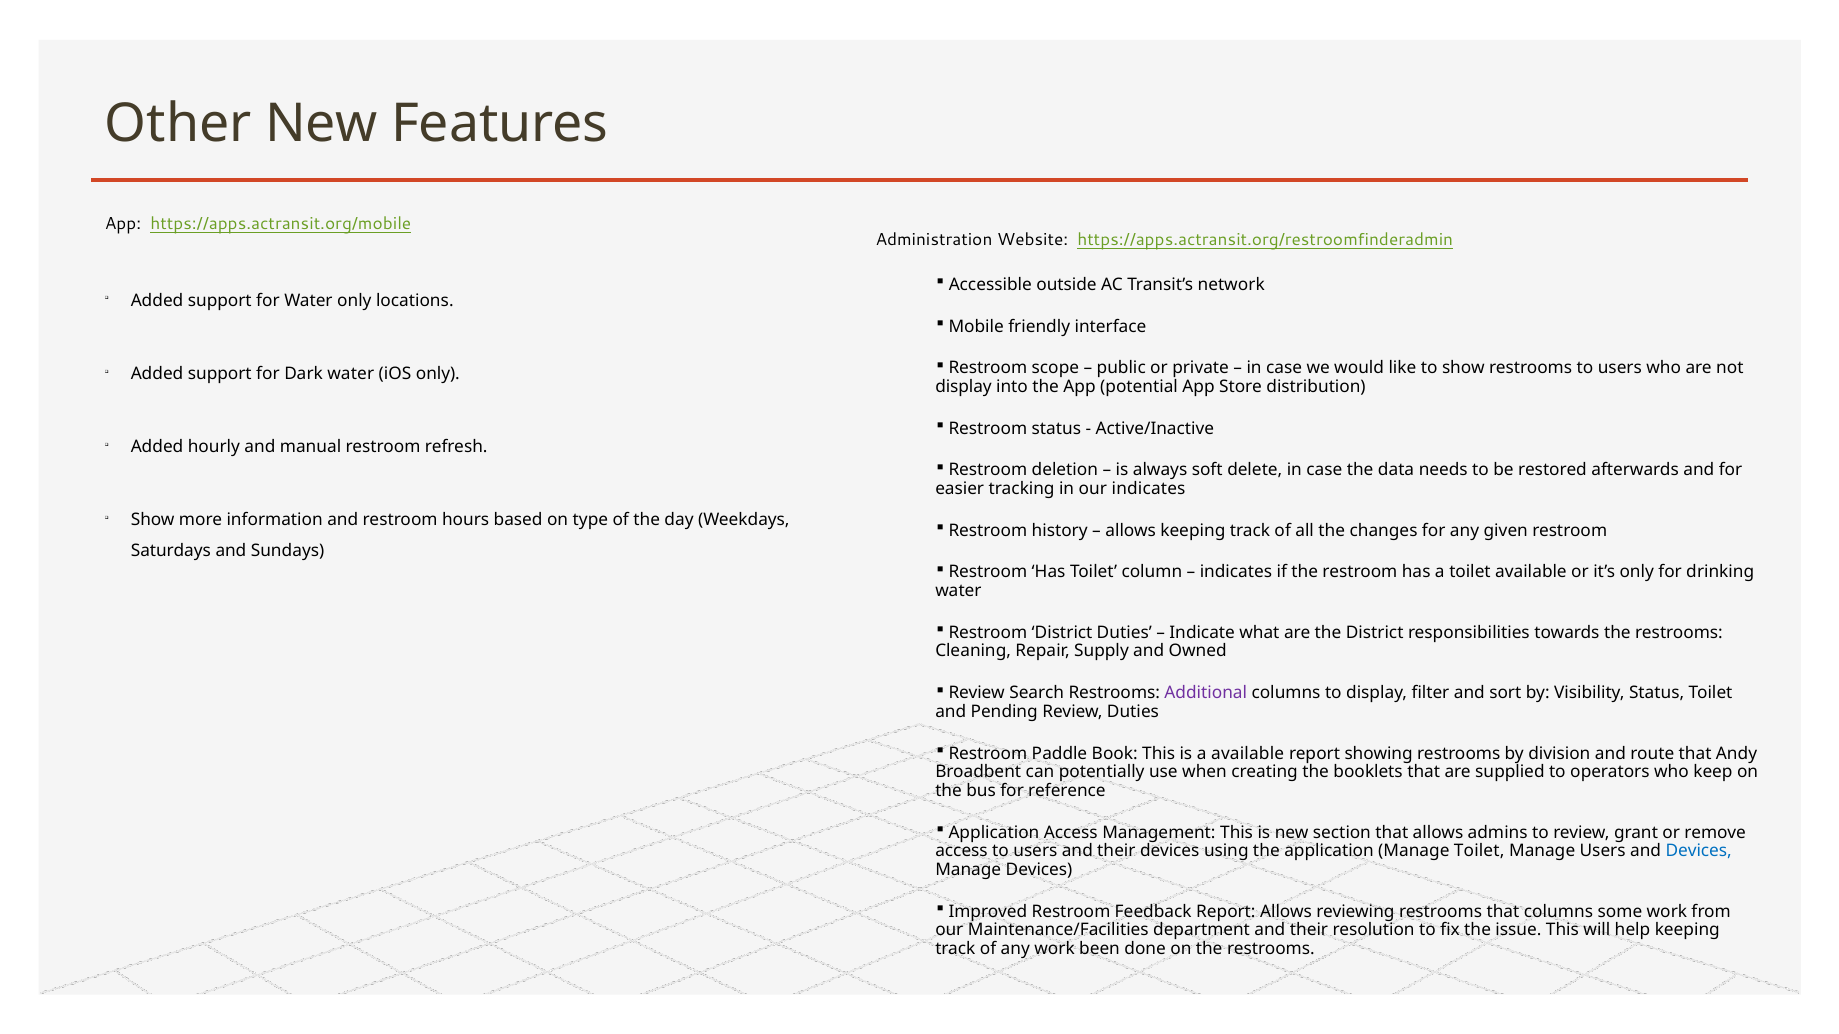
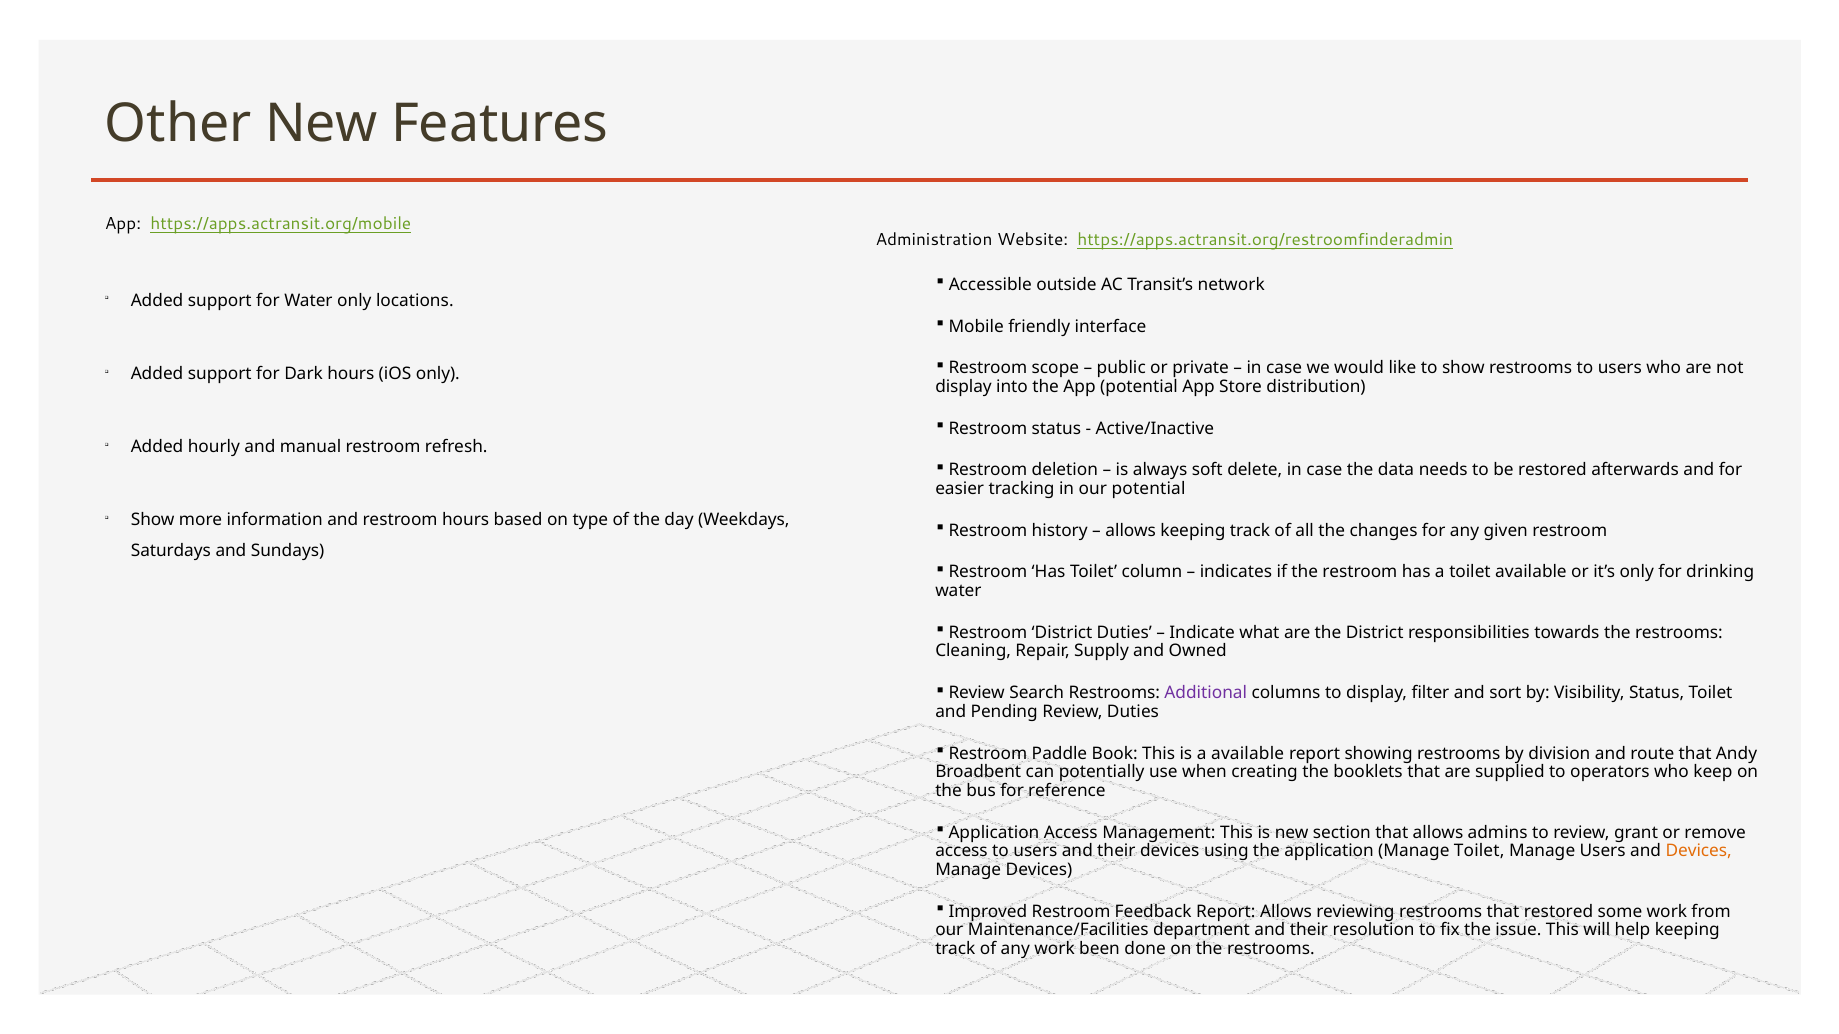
Dark water: water -> hours (351, 374)
our indicates: indicates -> potential (1149, 489)
Devices colour: blue -> orange (1699, 851)
that columns: columns -> restored (1559, 912)
